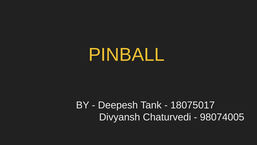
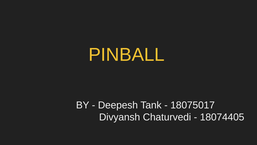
98074005: 98074005 -> 18074405 (222, 117)
